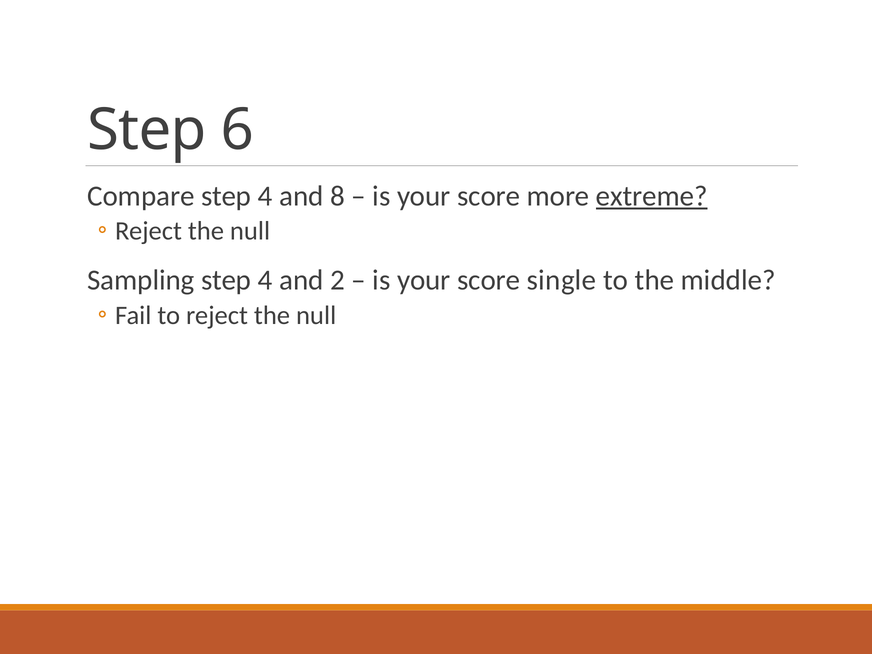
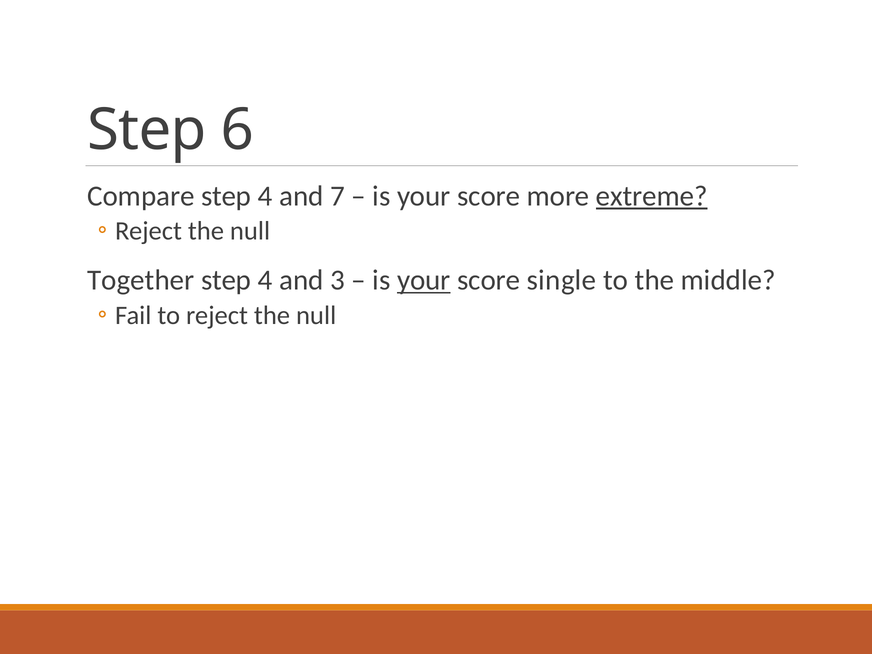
8: 8 -> 7 (337, 196)
Sampling: Sampling -> Together (141, 280)
2: 2 -> 3 (337, 280)
your underline: none -> present (424, 280)
